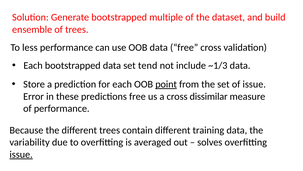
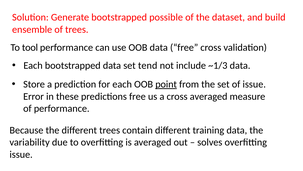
multiple: multiple -> possible (166, 17)
less: less -> tool (30, 47)
cross dissimilar: dissimilar -> averaged (209, 96)
issue underline: present -> none (21, 154)
